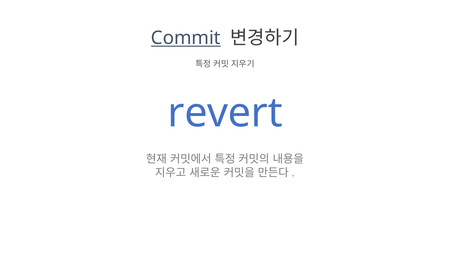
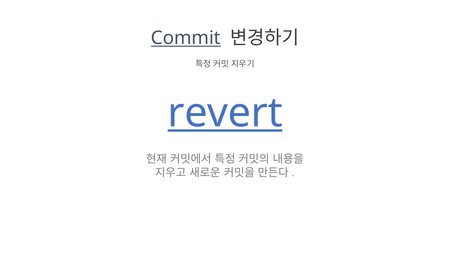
revert underline: none -> present (225, 113)
